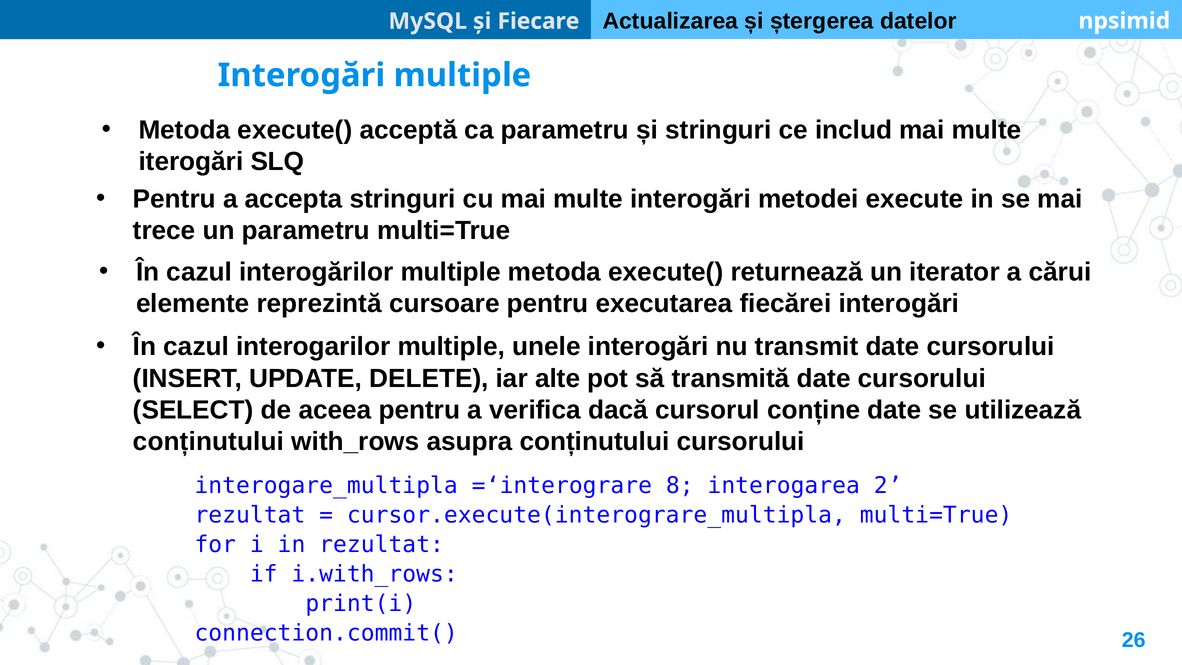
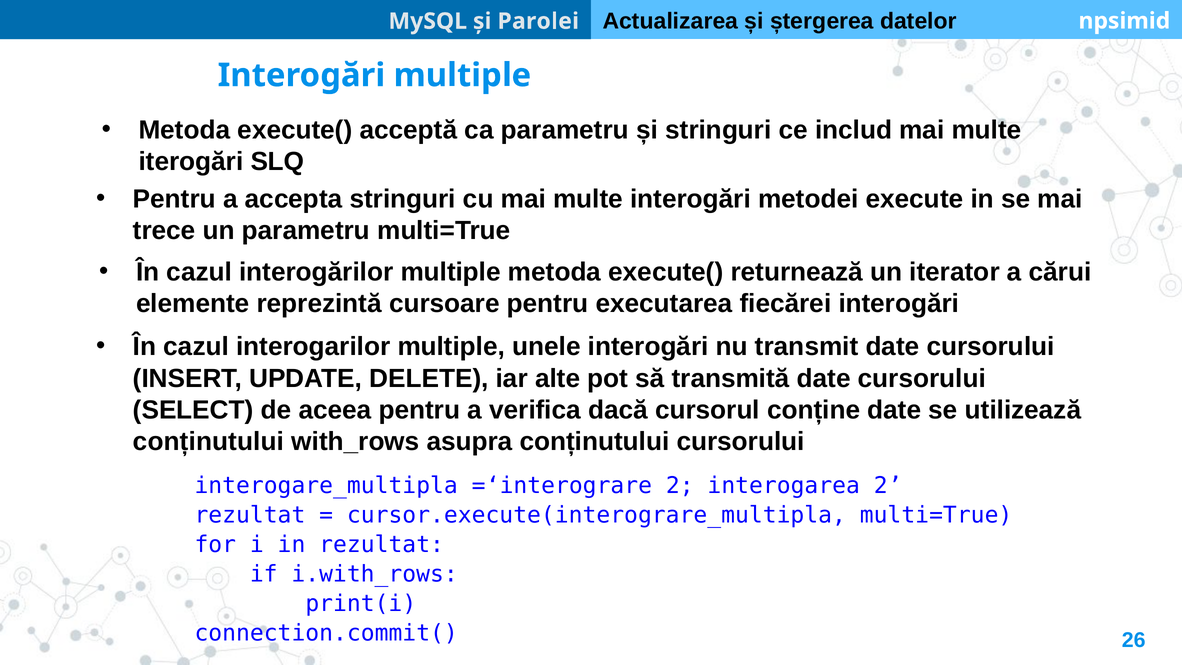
Fiecare: Fiecare -> Parolei (538, 21)
=‘interograre 8: 8 -> 2 (680, 486)
